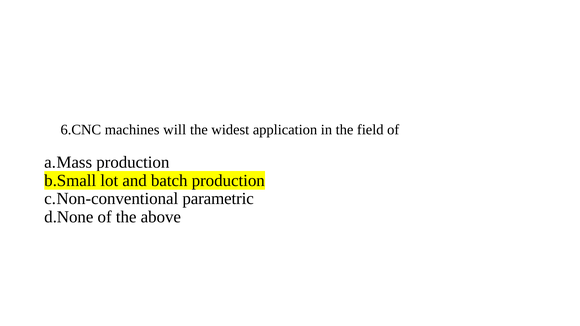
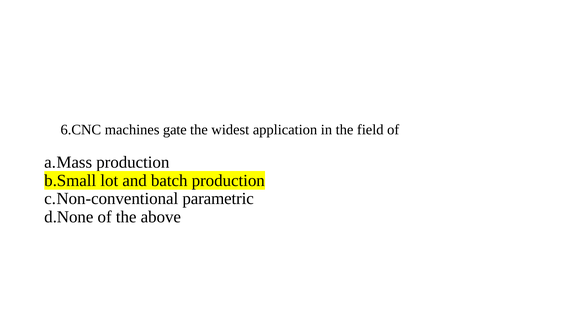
will: will -> gate (175, 130)
